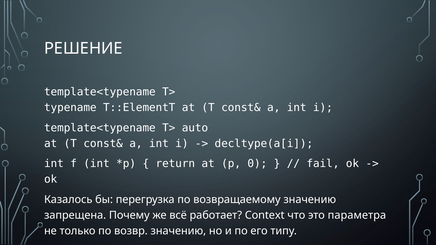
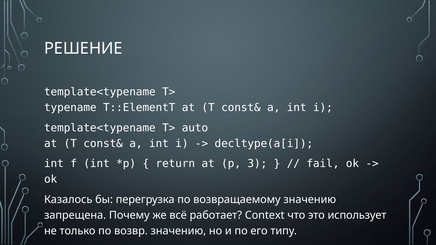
0: 0 -> 3 (257, 164)
параметра: параметра -> использует (357, 215)
